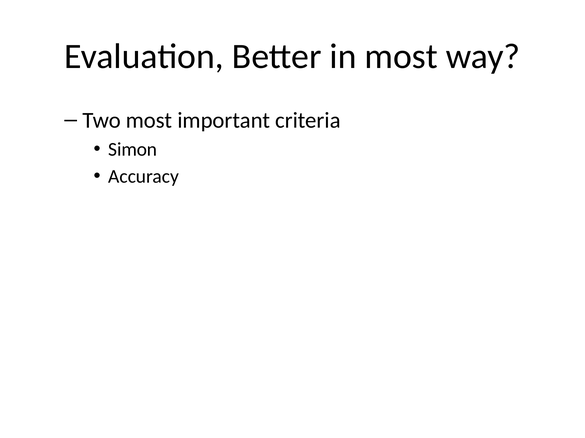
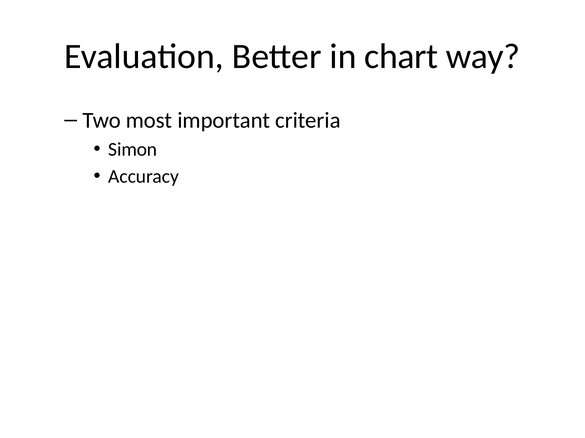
in most: most -> chart (401, 57)
